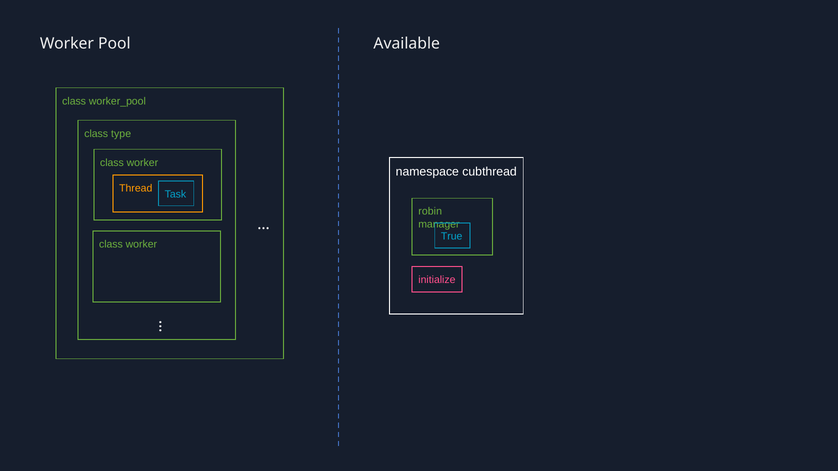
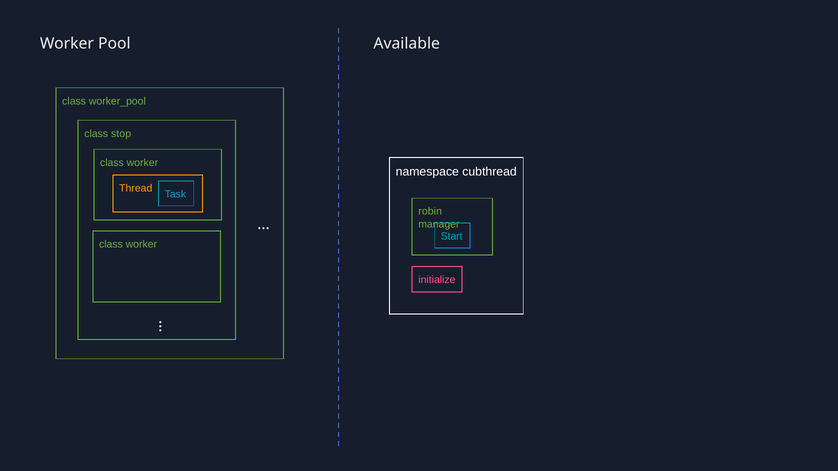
type: type -> stop (121, 134)
True: True -> Start (452, 237)
